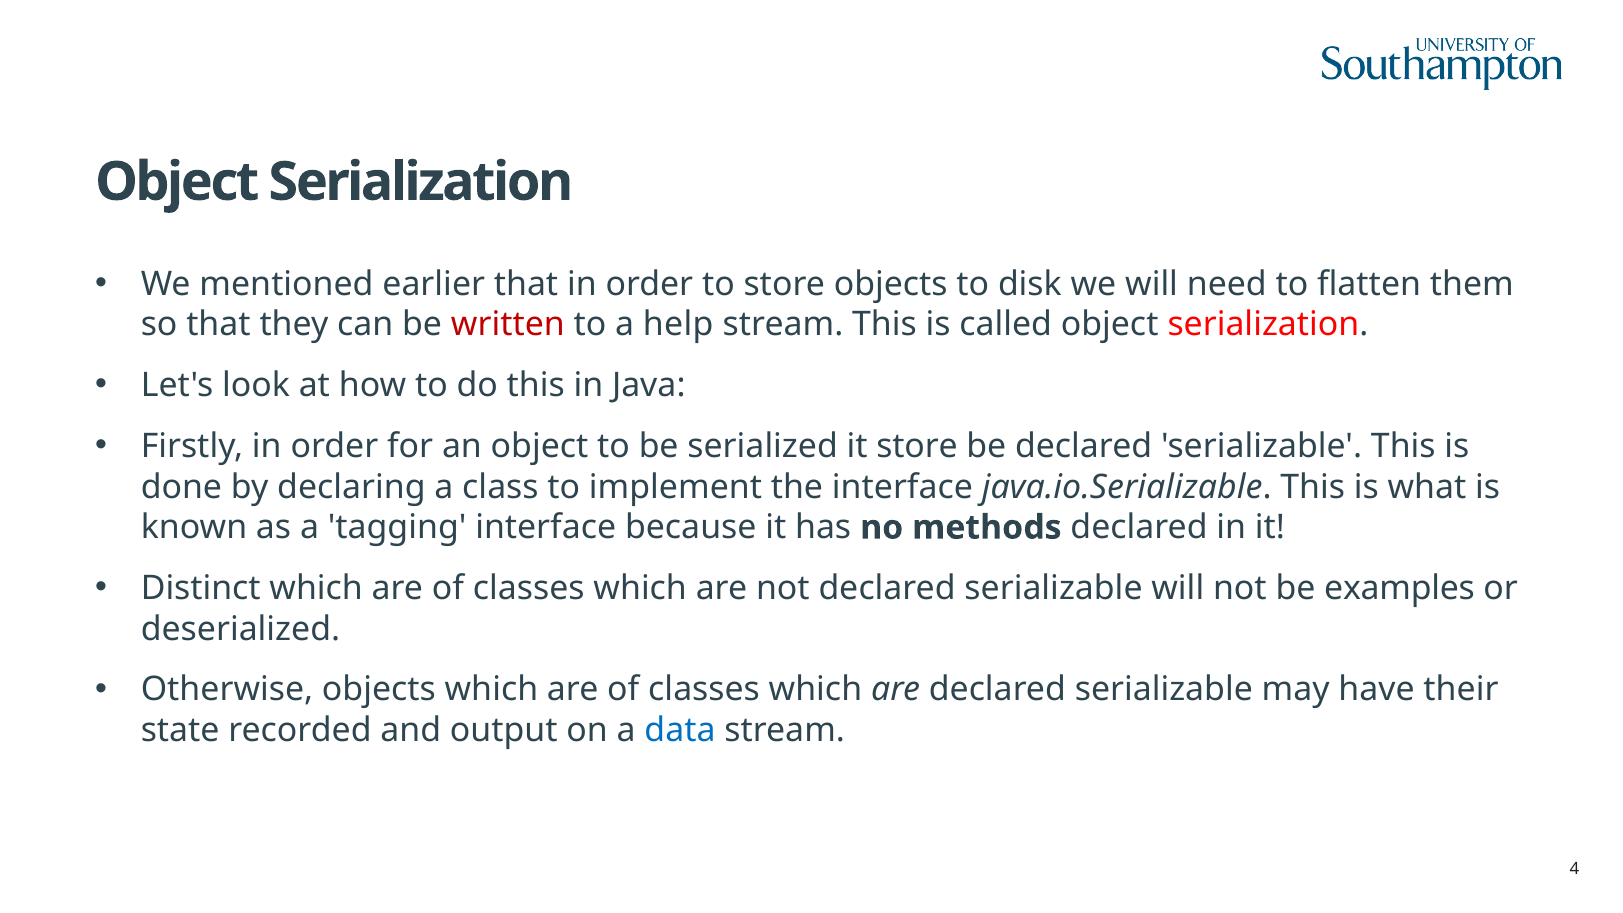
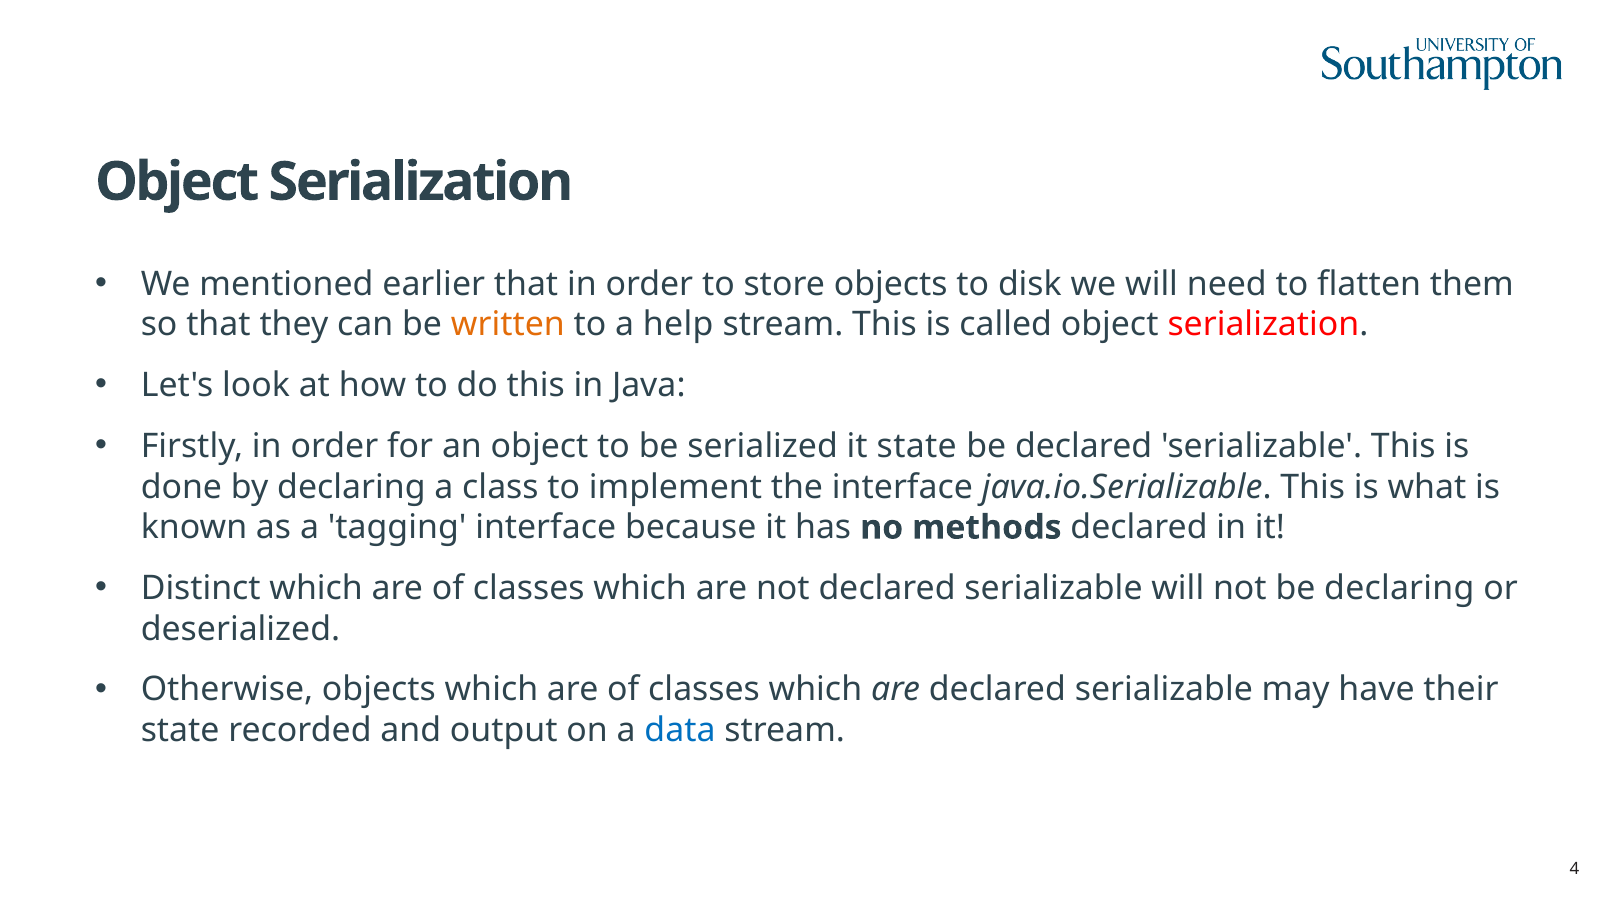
written colour: red -> orange (508, 325)
it store: store -> state (917, 446)
be examples: examples -> declaring (1399, 588)
